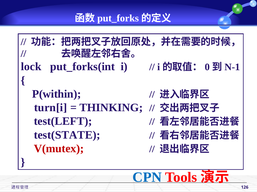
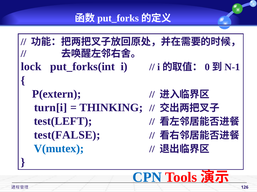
P(within: P(within -> P(extern (57, 94)
test(STATE: test(STATE -> test(FALSE (67, 135)
V(mutex colour: red -> blue (59, 149)
